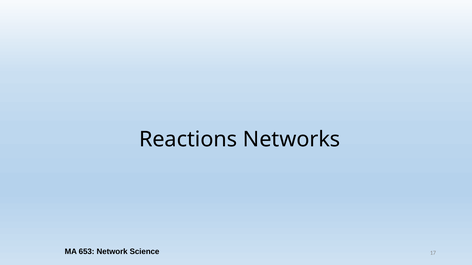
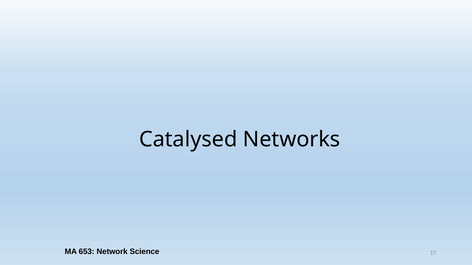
Reactions: Reactions -> Catalysed (188, 140)
